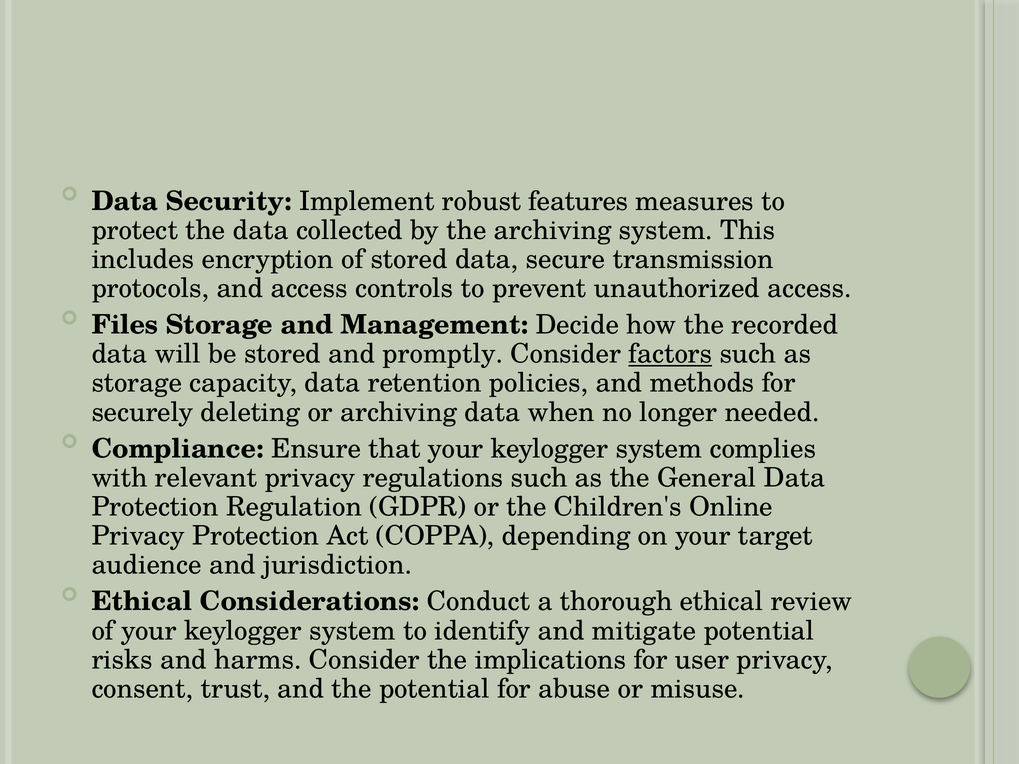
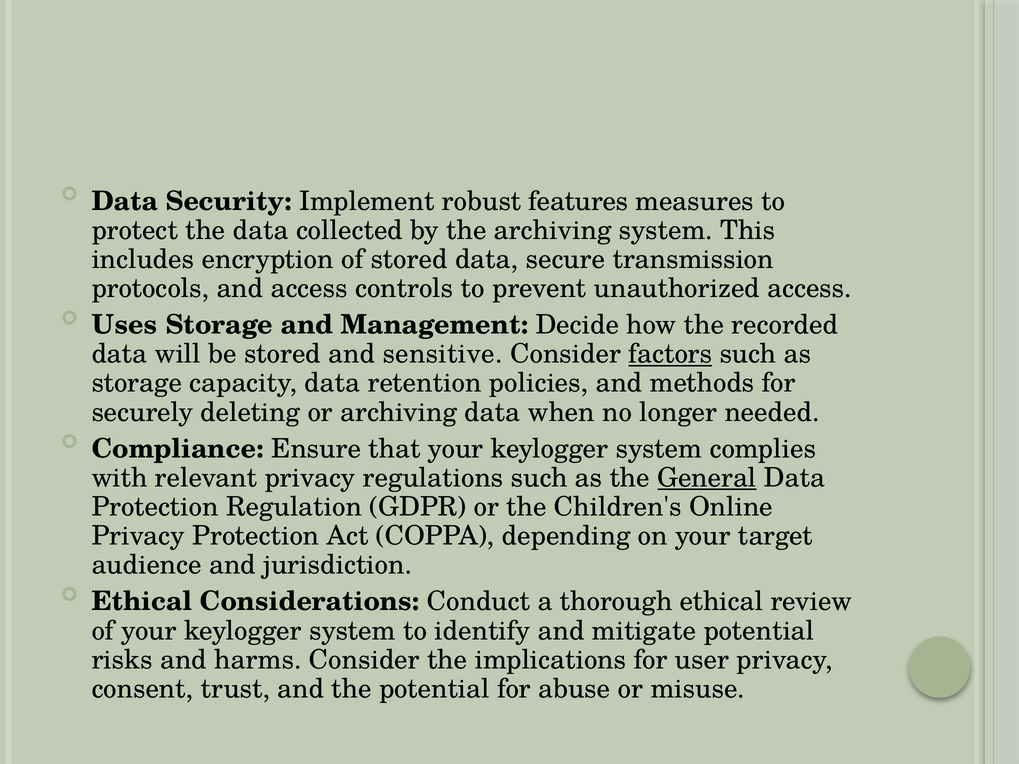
Files: Files -> Uses (125, 325)
promptly: promptly -> sensitive (443, 354)
General underline: none -> present (707, 478)
